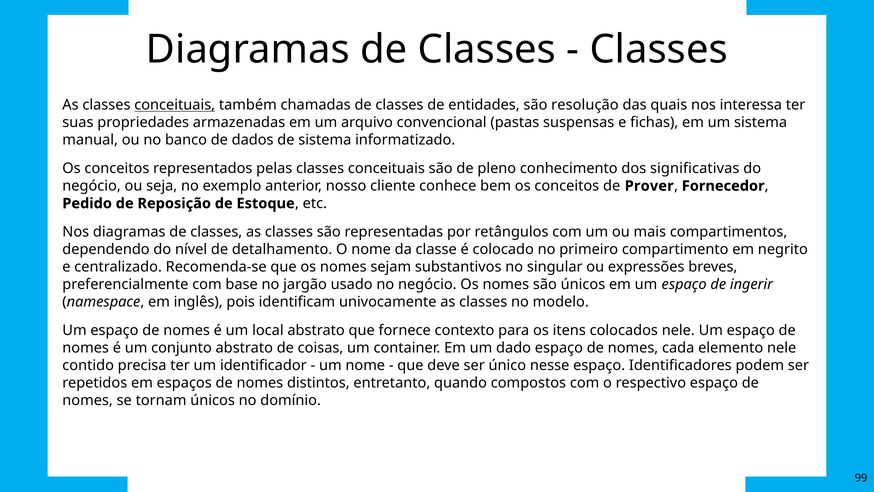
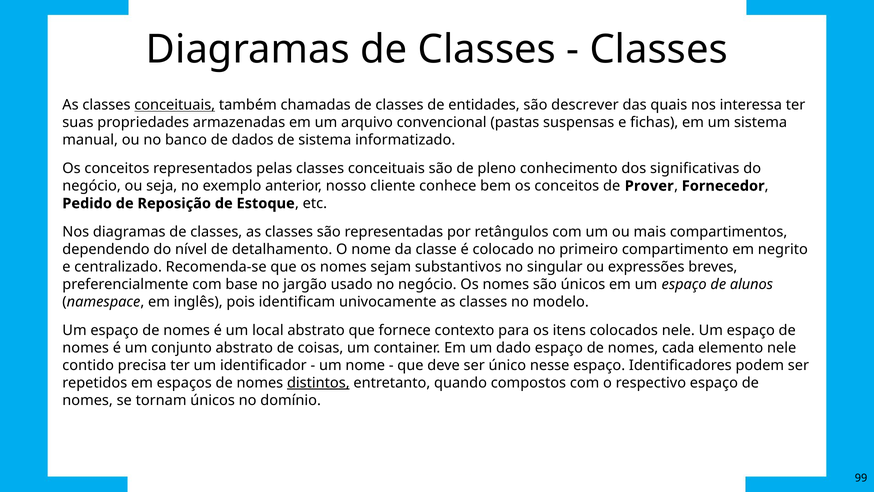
resolução: resolução -> descrever (585, 105)
ingerir: ingerir -> alunos (751, 284)
distintos underline: none -> present (318, 383)
